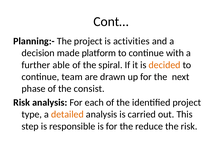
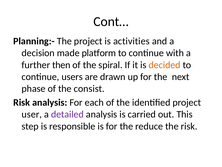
able: able -> then (61, 65)
team: team -> users (72, 77)
type: type -> user (32, 114)
detailed colour: orange -> purple (67, 114)
